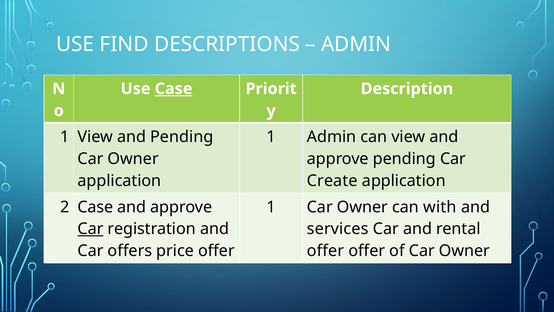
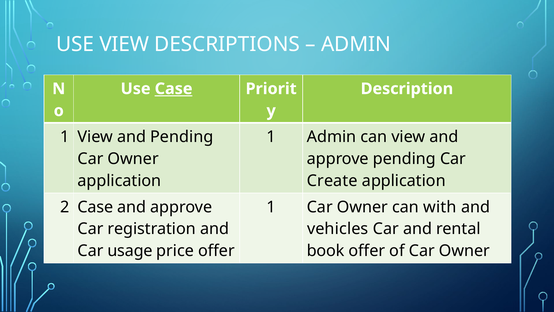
USE FIND: FIND -> VIEW (124, 44)
Car underline: present -> none (91, 229)
services: services -> vehicles (338, 229)
offers: offers -> usage (130, 251)
offer: offer -> book (326, 251)
